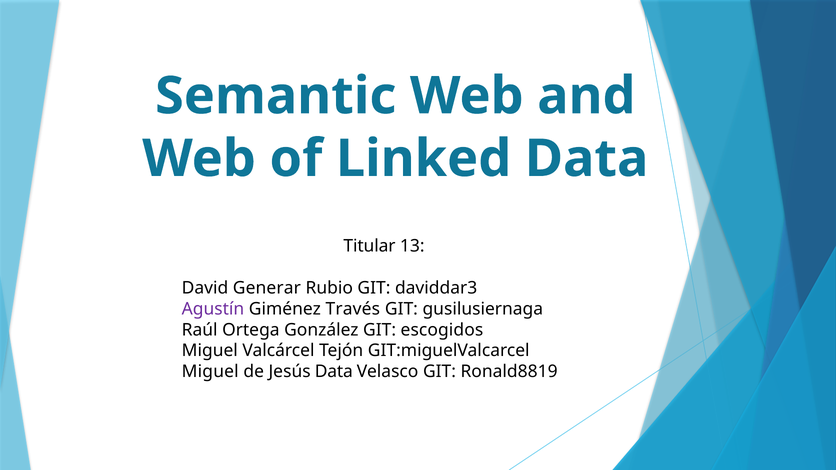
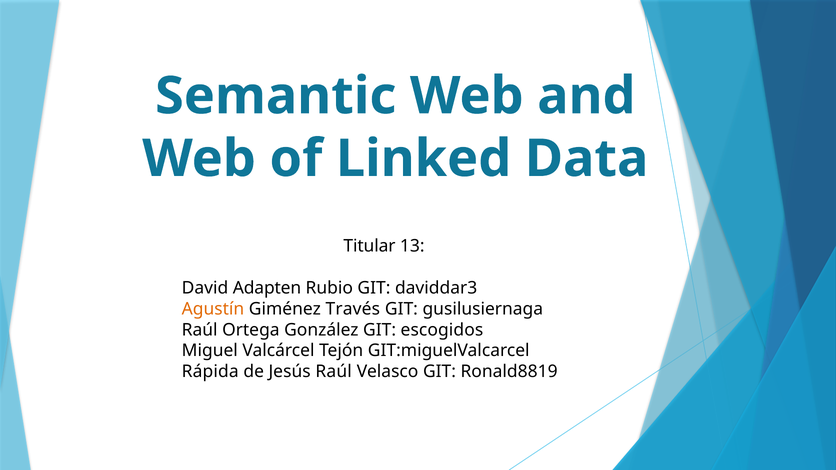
Generar: Generar -> Adapten (267, 288)
Agustín colour: purple -> orange (213, 309)
Miguel: Miguel -> Rápida (210, 372)
Jesús Data: Data -> Raúl (334, 372)
